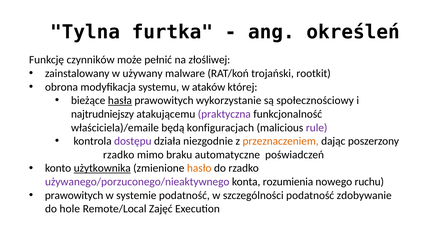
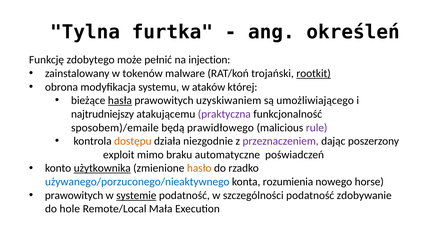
czynników: czynników -> zdobytego (91, 60)
złośliwej: złośliwej -> injection (209, 60)
używany: używany -> tokenów (143, 73)
rootkit underline: none -> present (314, 73)
wykorzystanie: wykorzystanie -> uzyskiwaniem (229, 101)
społecznościowy: społecznościowy -> umożliwiającego (315, 101)
właściciela)/emaile: właściciela)/emaile -> sposobem)/emaile (115, 128)
konfiguracjach: konfiguracjach -> prawidłowego (220, 128)
dostępu colour: purple -> orange (133, 141)
przeznaczeniem colour: orange -> purple (281, 141)
rzadko: rzadko -> exploit (119, 155)
używanego/porzuconego/nieaktywnego colour: purple -> blue (137, 182)
ruchu: ruchu -> horse (369, 182)
systemie underline: none -> present (136, 195)
Zajęć: Zajęć -> Mała (161, 209)
